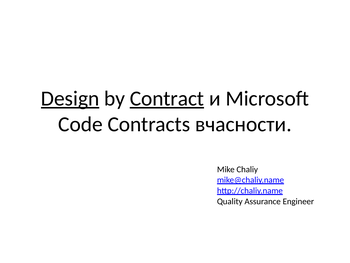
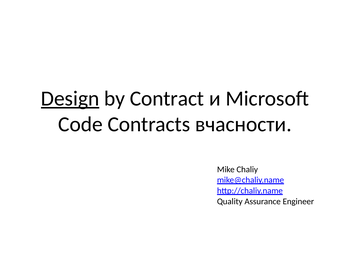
Contract underline: present -> none (167, 98)
